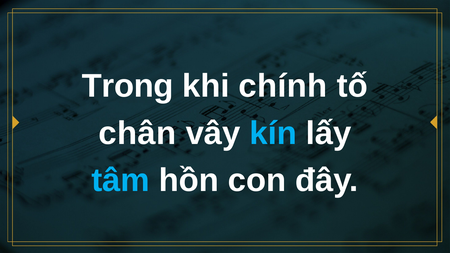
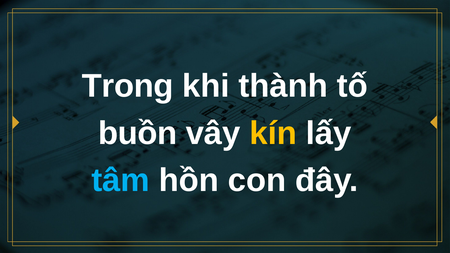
chính: chính -> thành (283, 86)
chân: chân -> buồn (138, 133)
kín colour: light blue -> yellow (273, 133)
